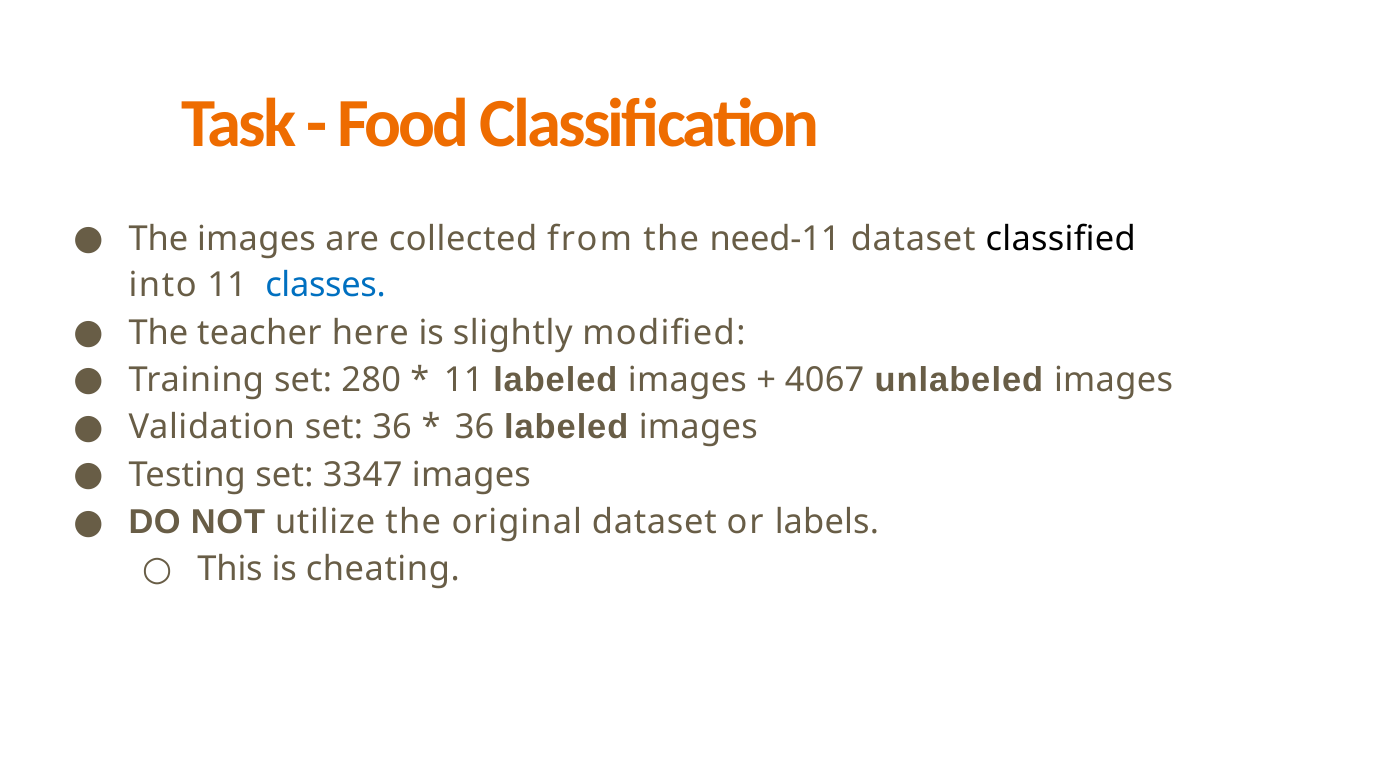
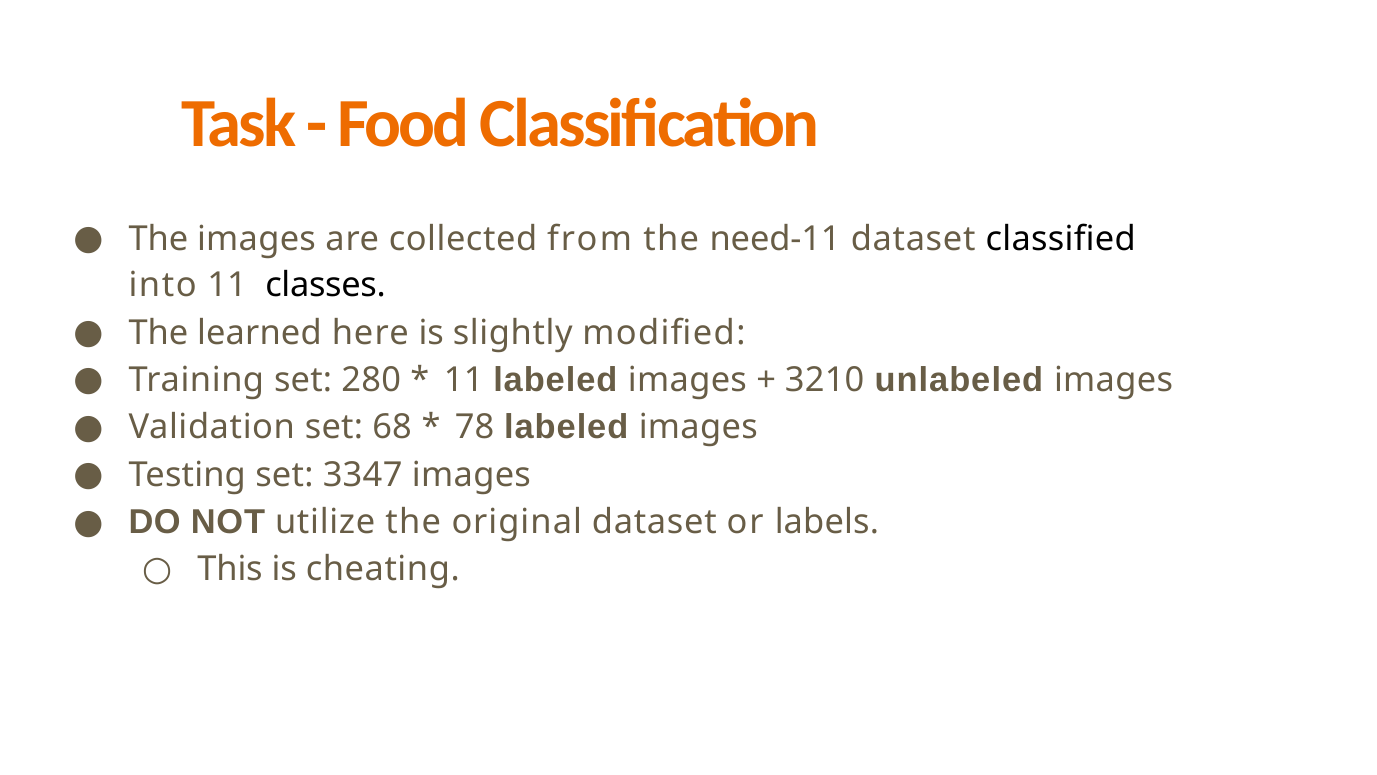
classes colour: blue -> black (326, 285)
teacher: teacher -> learned (259, 333)
4067: 4067 -> 3210 (825, 380)
set 36: 36 -> 68 (392, 427)
36: 36 -> 78 (475, 427)
